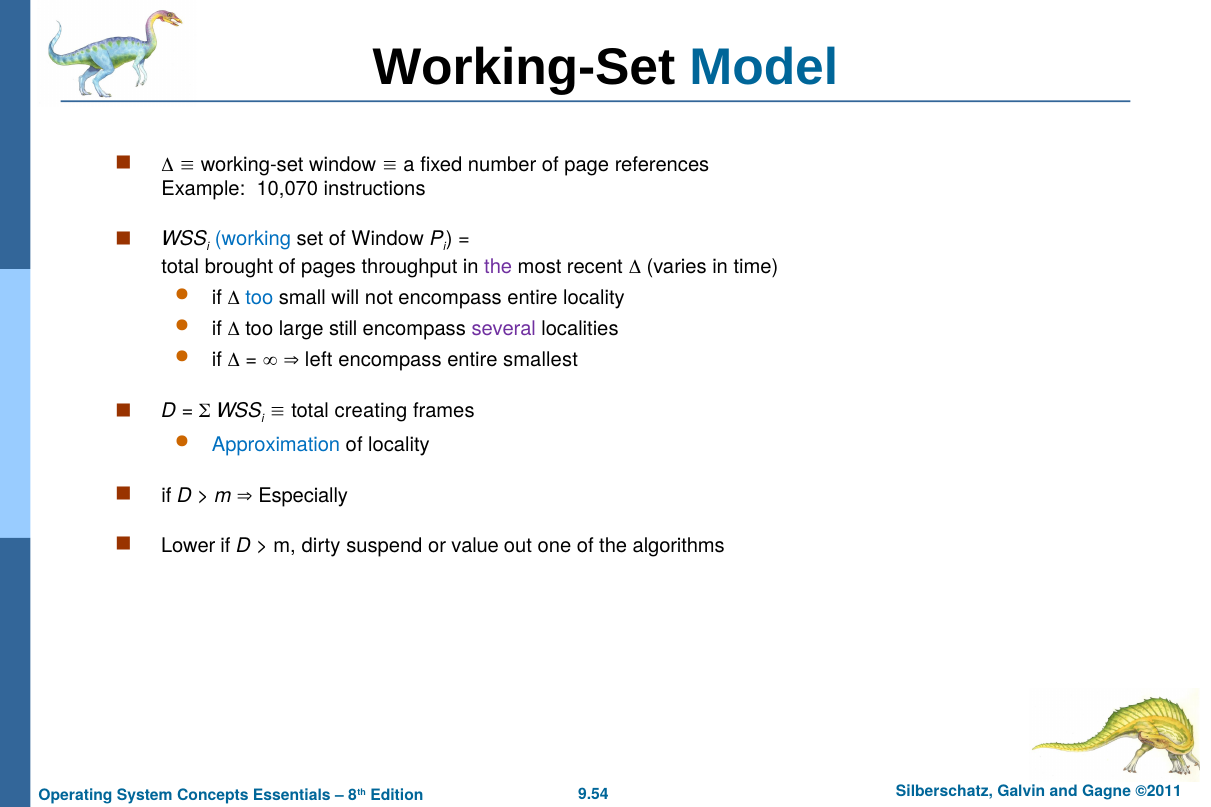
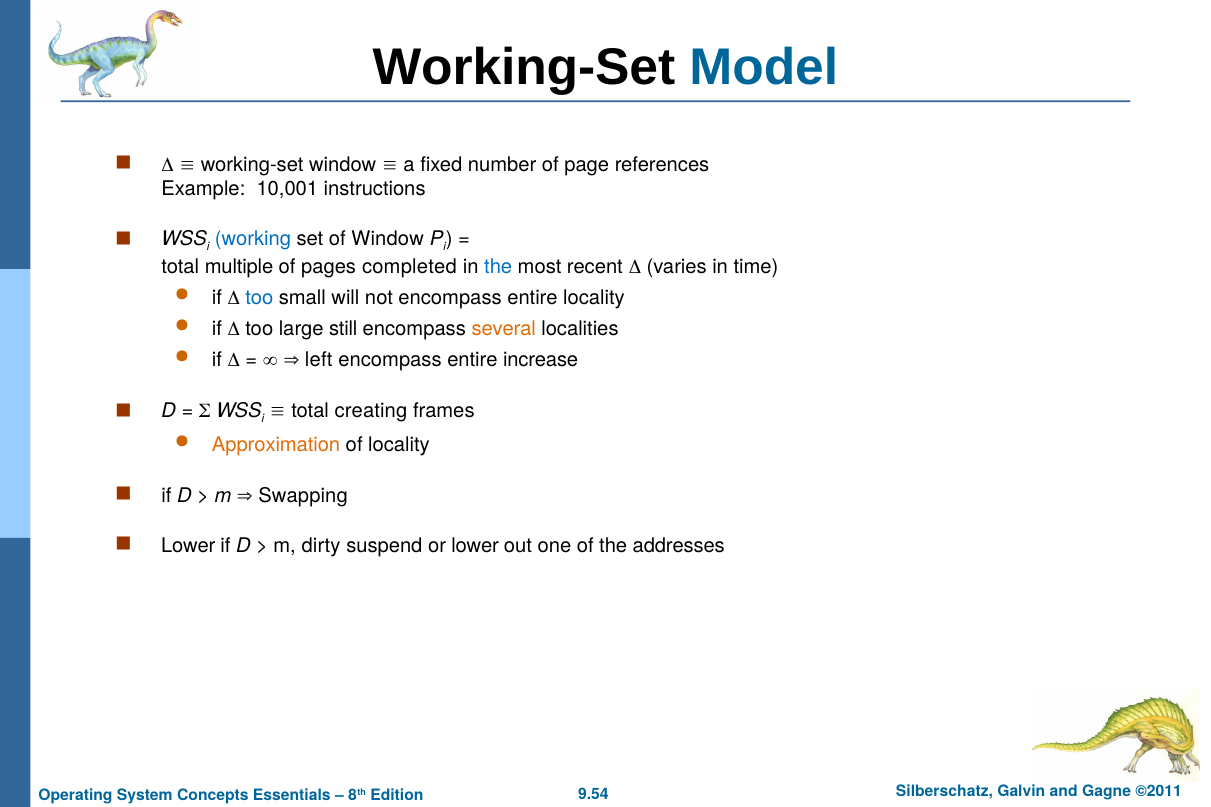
10,070: 10,070 -> 10,001 (287, 189)
brought: brought -> multiple (239, 267)
throughput: throughput -> completed (409, 267)
the colour: purple -> blue (498, 267)
several colour: purple -> orange (504, 329)
smallest: smallest -> increase (541, 360)
Approximation colour: blue -> orange (276, 445)
Especially: Especially -> Swapping (303, 496)
or value: value -> lower (475, 546)
algorithms: algorithms -> addresses (679, 546)
